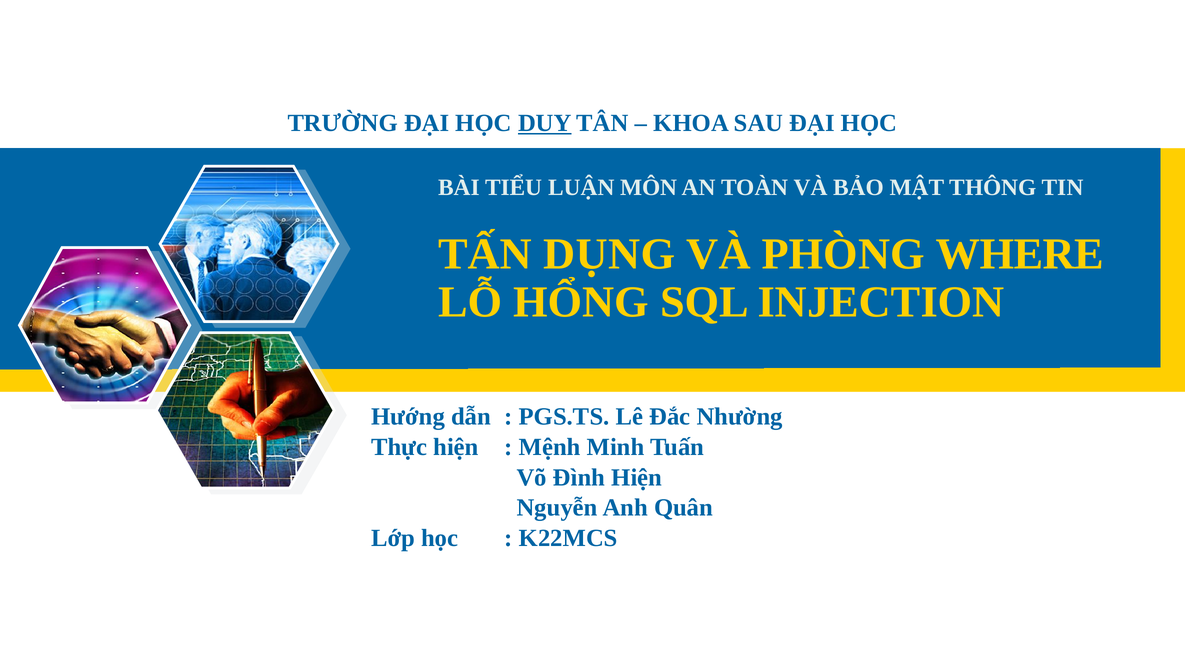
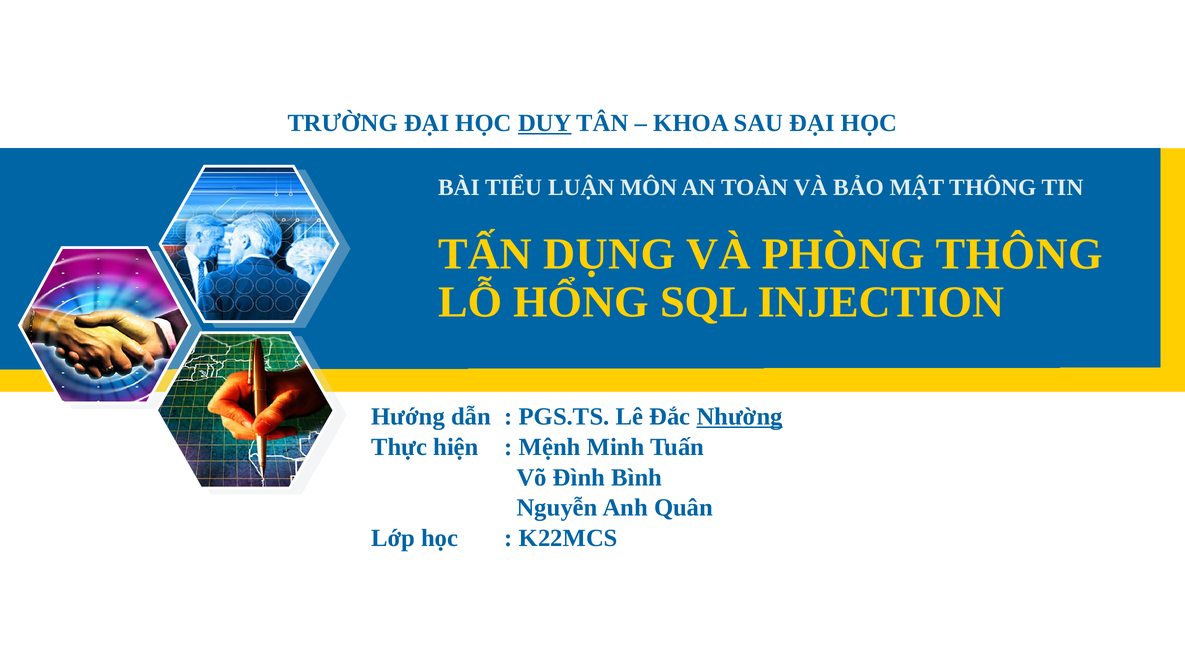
PHÒNG WHERE: WHERE -> THÔNG (1019, 254)
Nhường underline: none -> present (740, 417)
Đình Hiện: Hiện -> Bình (637, 478)
